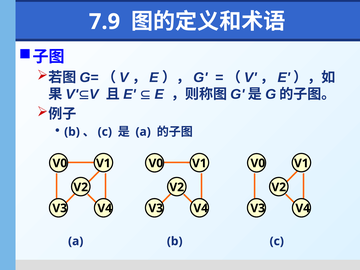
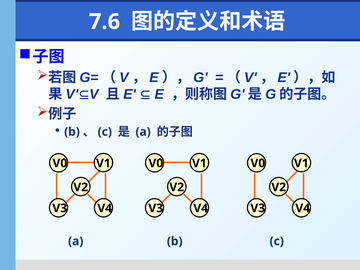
7.9: 7.9 -> 7.6 (105, 22)
